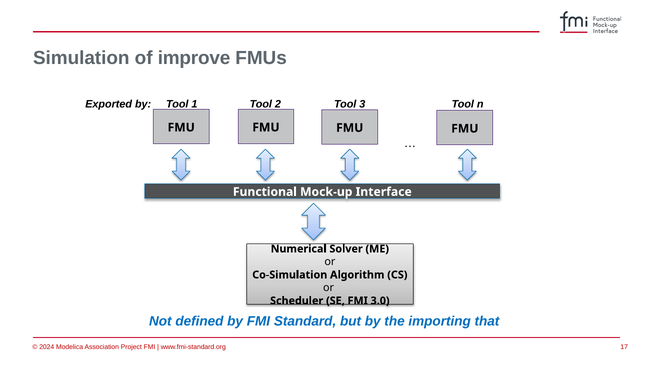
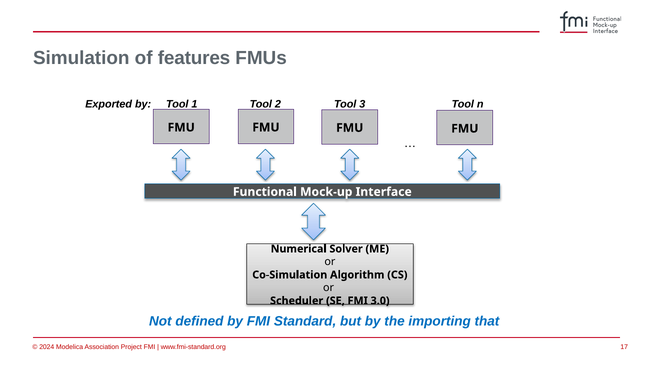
improve: improve -> features (194, 58)
